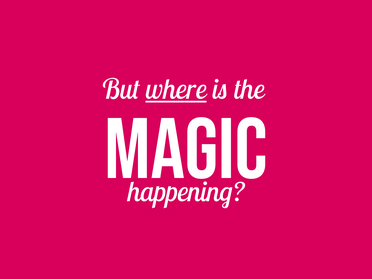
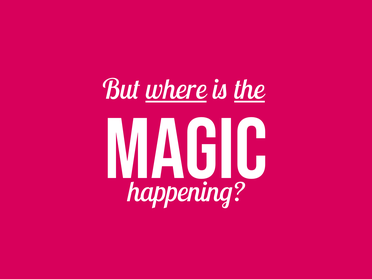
the underline: none -> present (249, 90)
